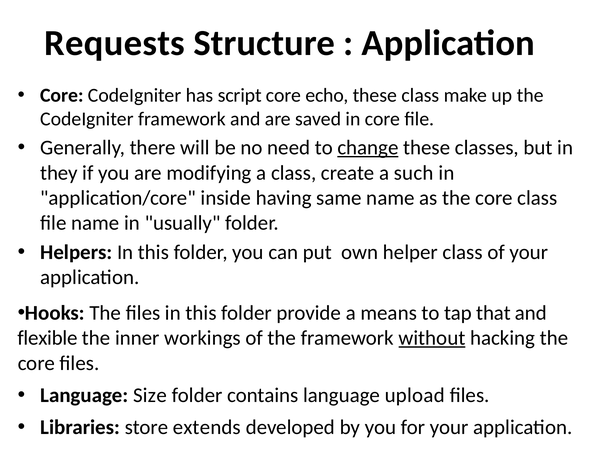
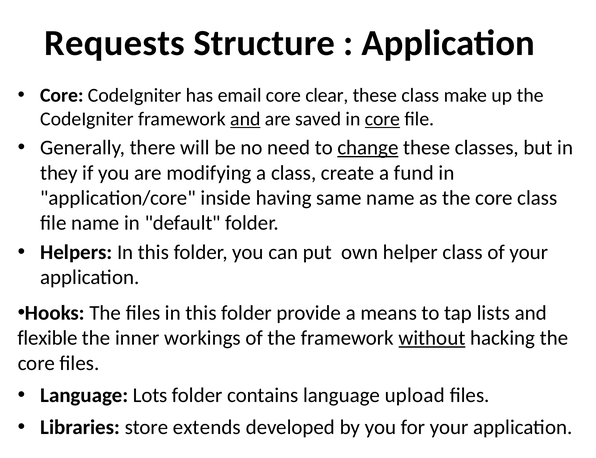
script: script -> email (240, 95)
echo: echo -> clear (327, 95)
and underline: none -> present (245, 119)
core underline: none -> present (382, 119)
such: such -> fund (414, 173)
usually: usually -> default (183, 223)
that: that -> lists (493, 313)
Size: Size -> Lots (150, 396)
